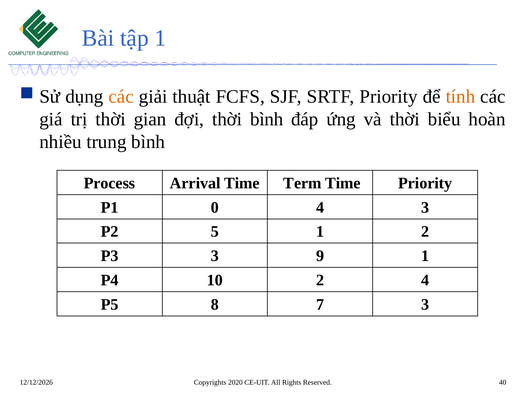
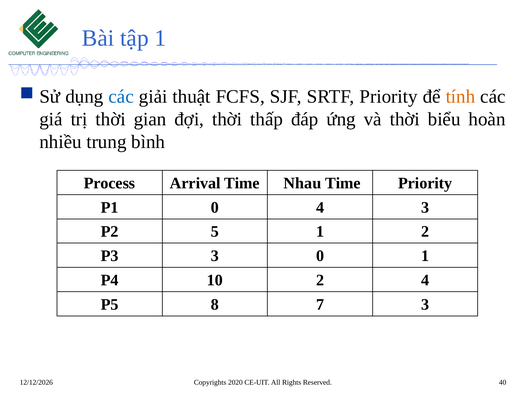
các colour: orange -> blue (121, 97)
thời bình: bình -> thấp (267, 119)
Term: Term -> Nhau (302, 183)
3 9: 9 -> 0 (320, 256)
